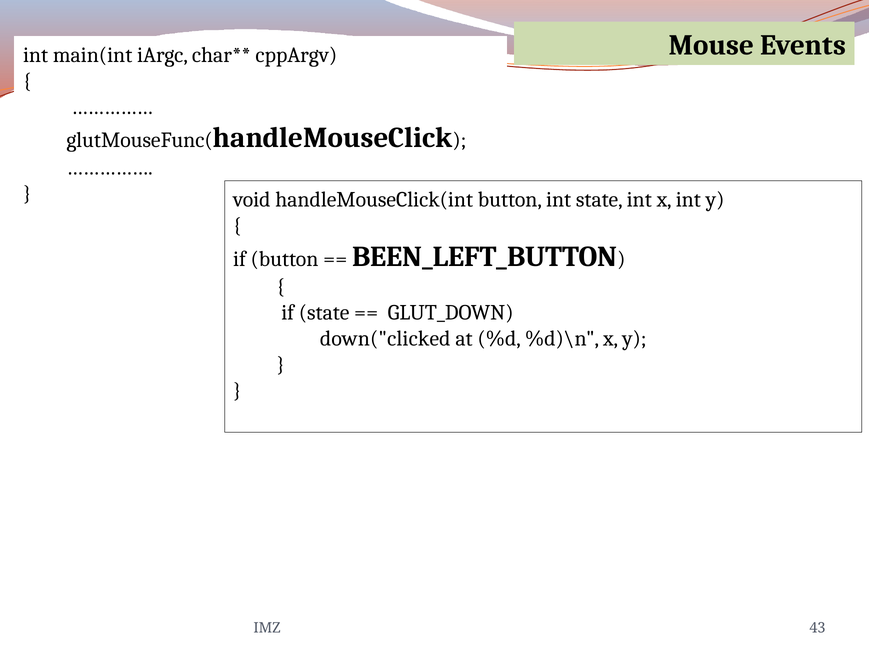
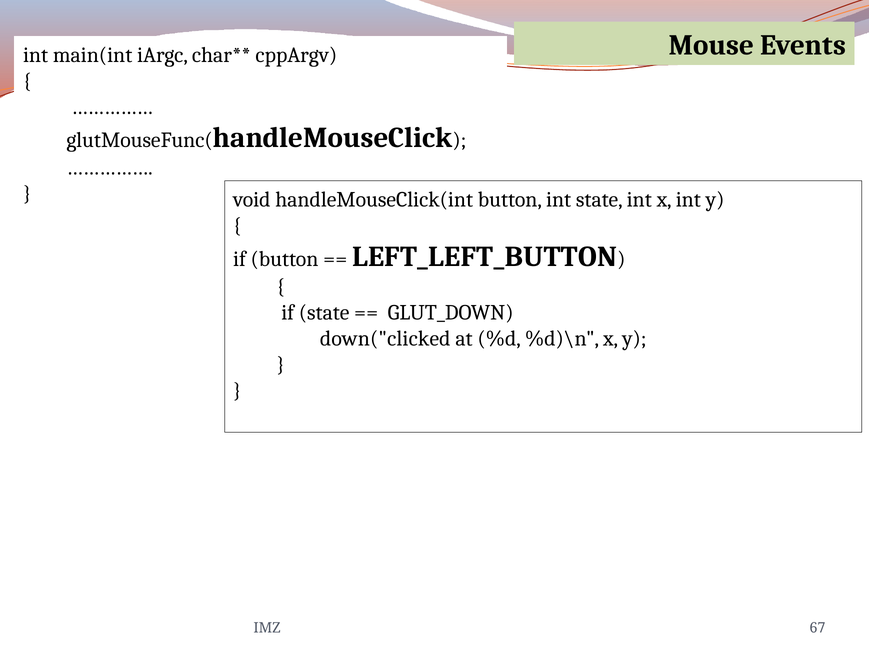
BEEN_LEFT_BUTTON: BEEN_LEFT_BUTTON -> LEFT_LEFT_BUTTON (485, 257)
43: 43 -> 67 (818, 629)
